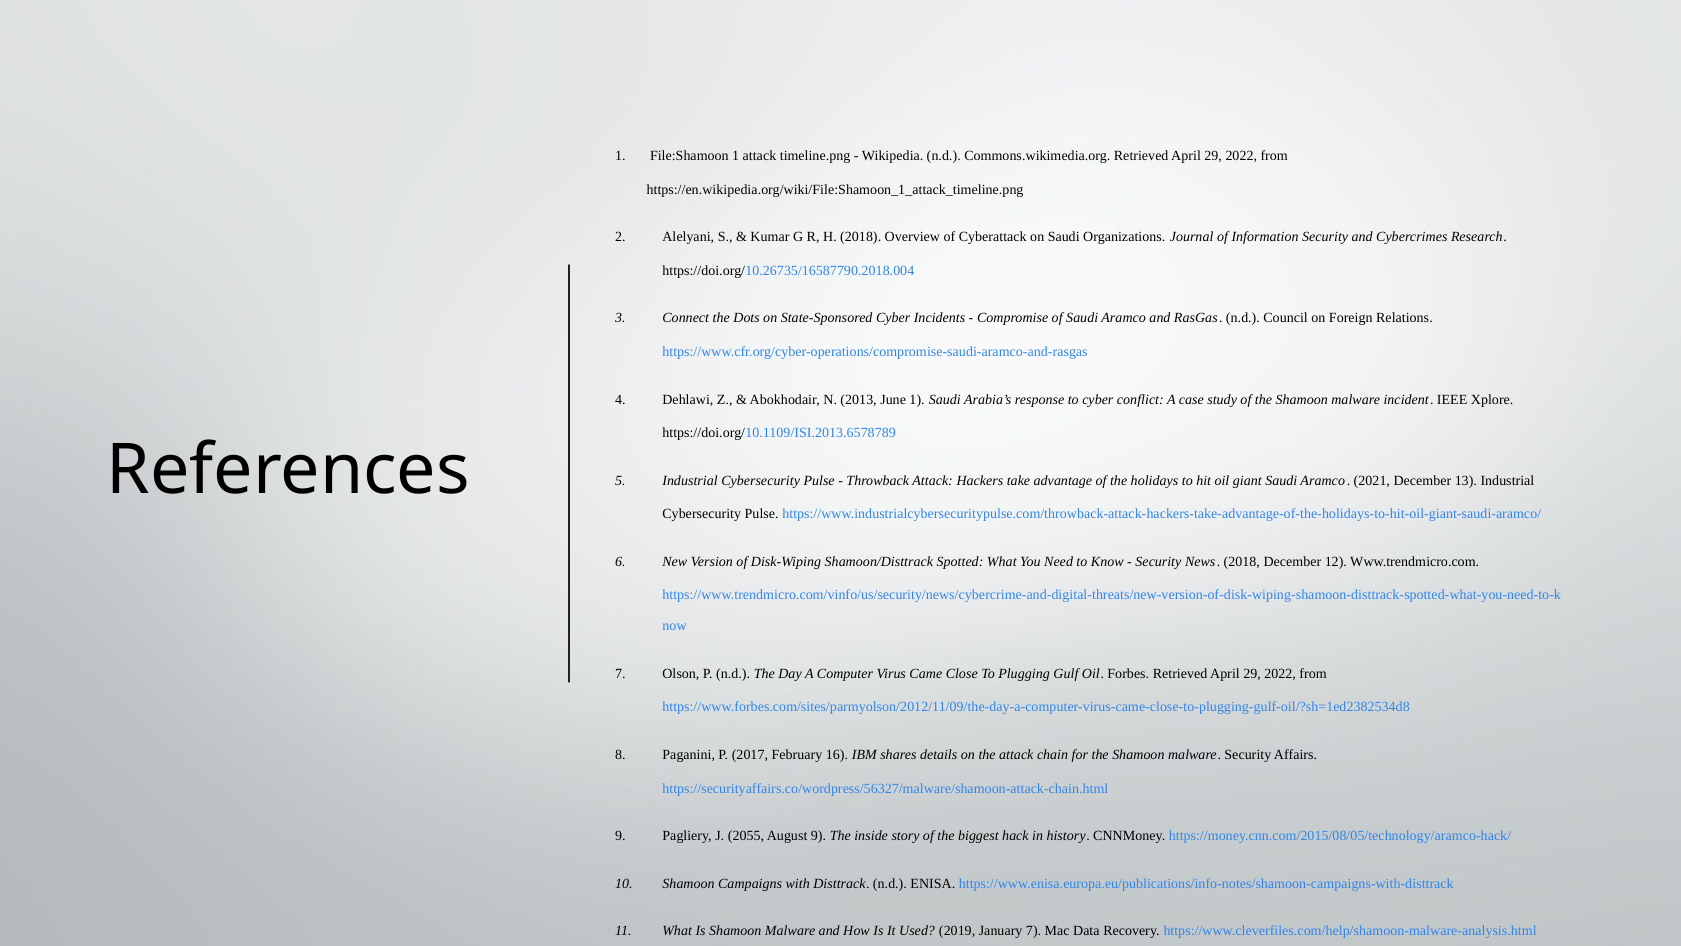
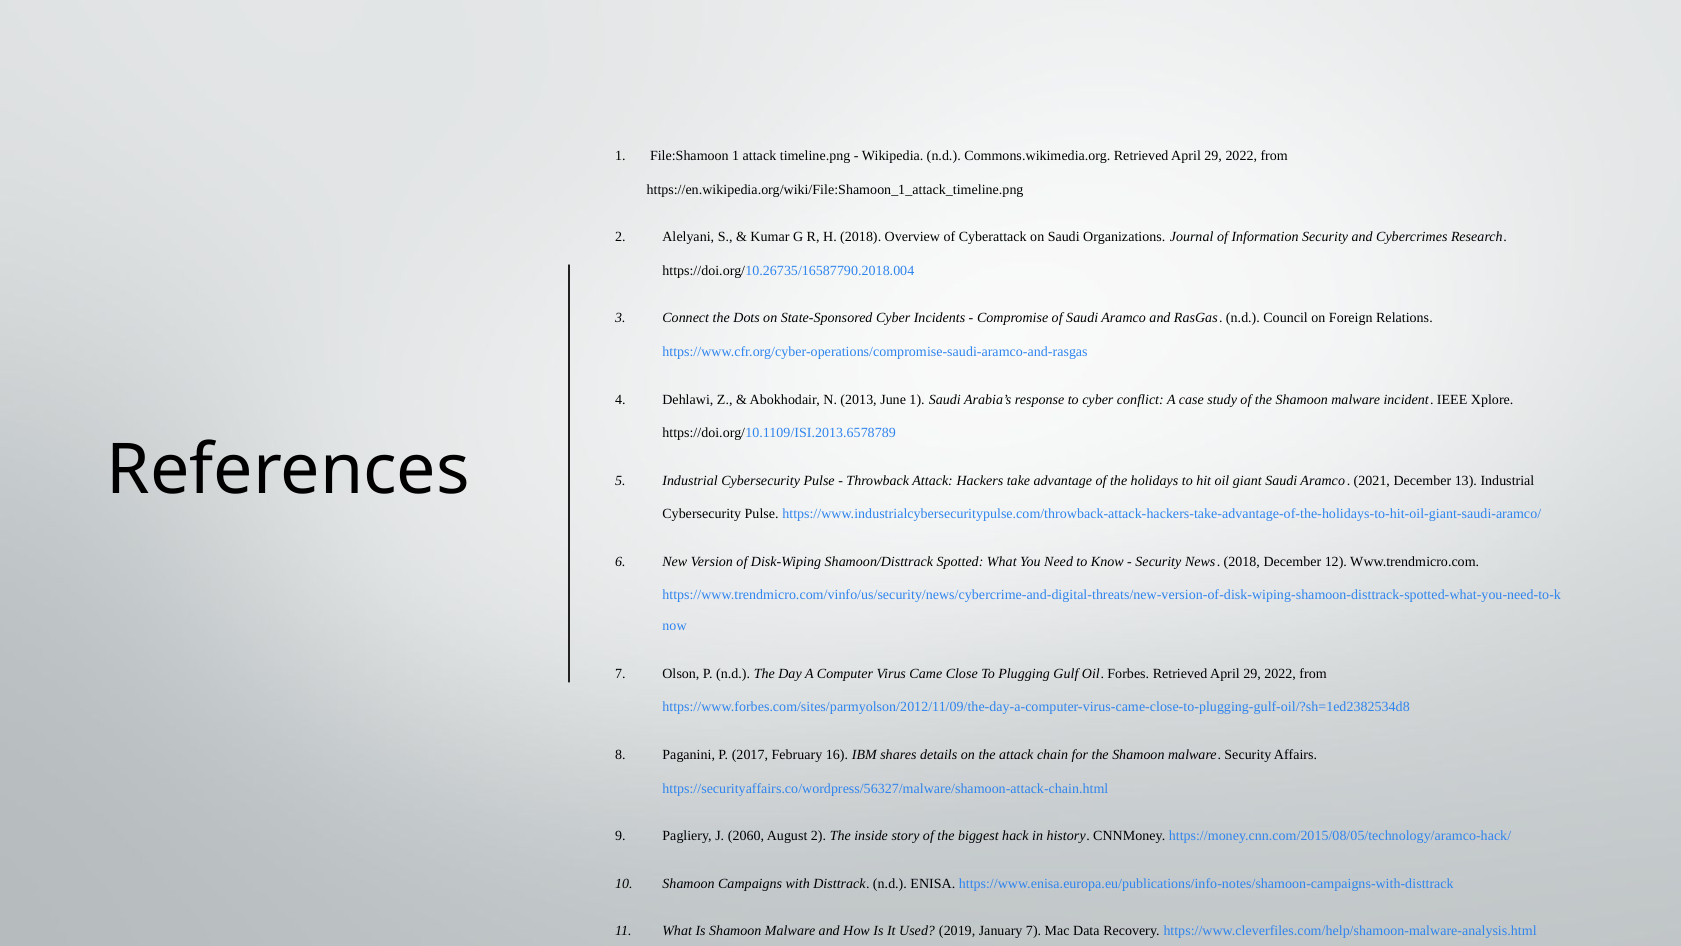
2055: 2055 -> 2060 (746, 836)
August 9: 9 -> 2 (818, 836)
